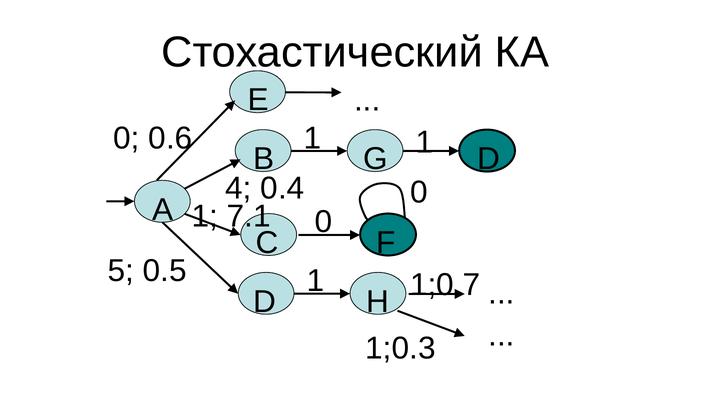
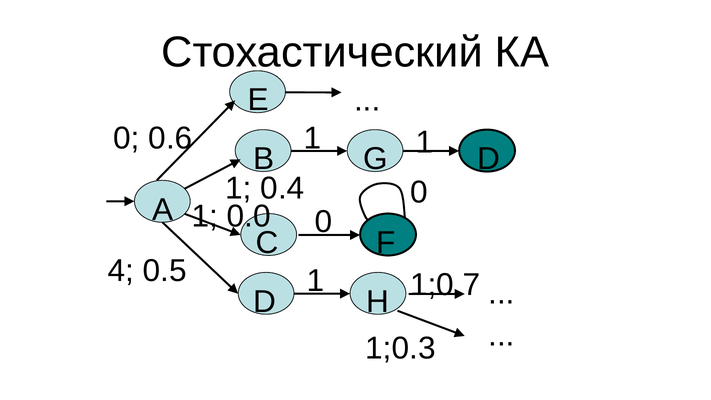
4: 4 -> 1 (238, 189)
7.1: 7.1 -> 0.0 (249, 216)
5: 5 -> 4 (121, 271)
